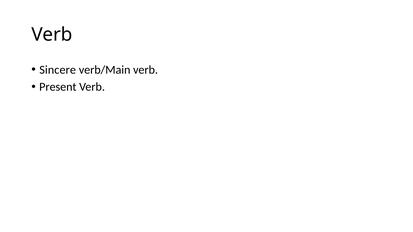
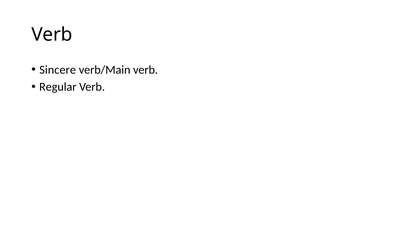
Present: Present -> Regular (58, 87)
